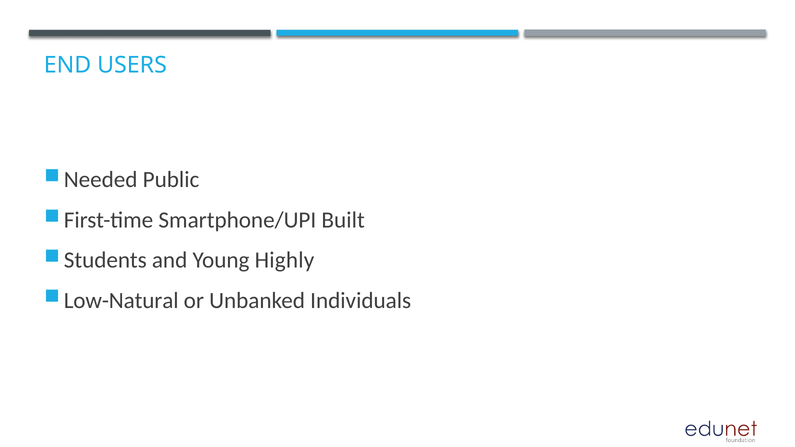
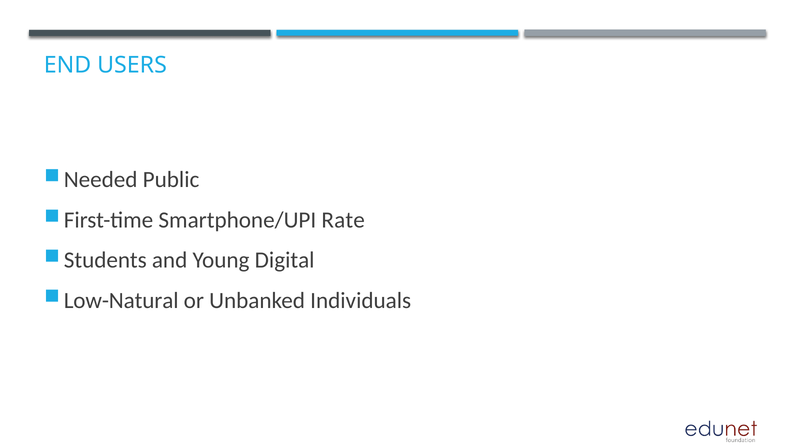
Built: Built -> Rate (343, 220)
Highly: Highly -> Digital (285, 260)
